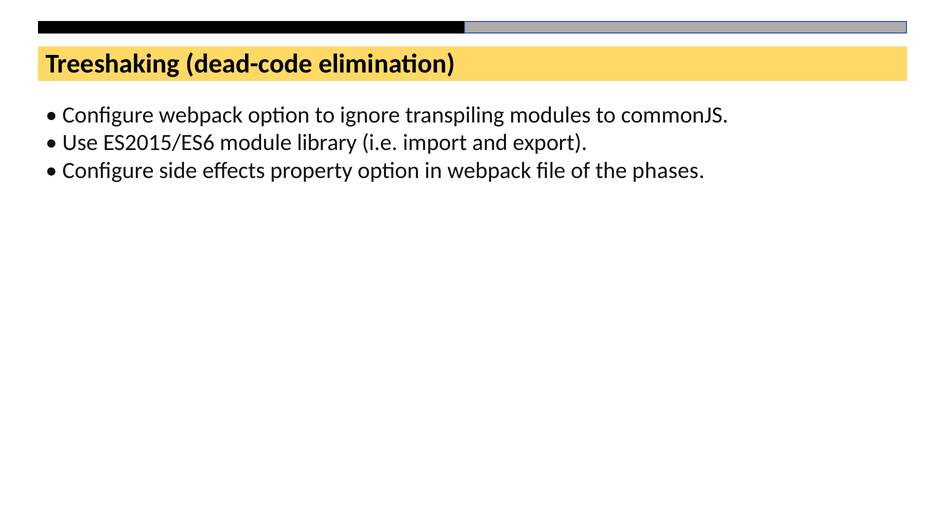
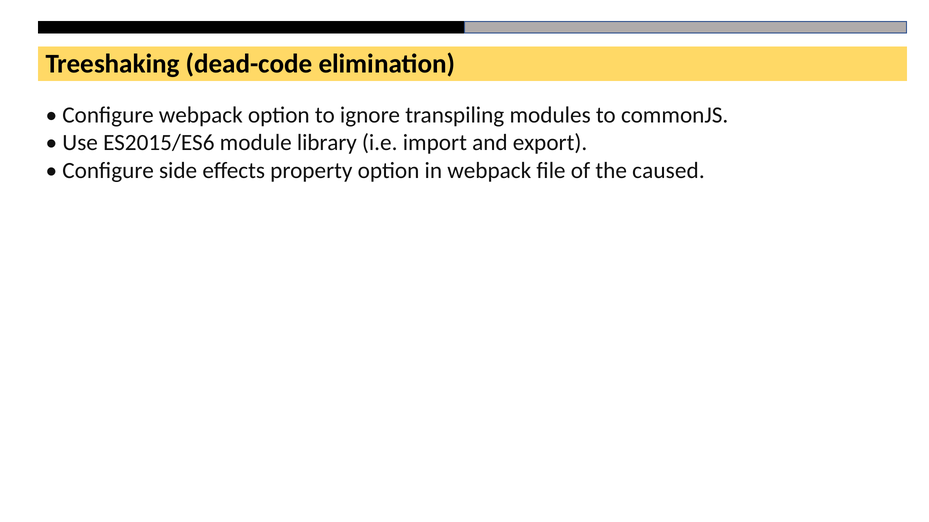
phases: phases -> caused (668, 171)
